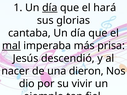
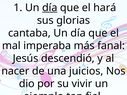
mal underline: present -> none (11, 46)
prisa: prisa -> fanal (111, 46)
dieron: dieron -> juicios (86, 71)
